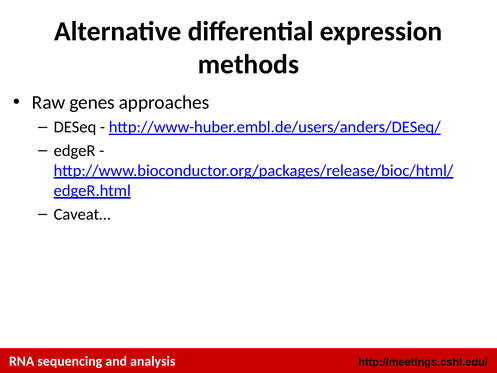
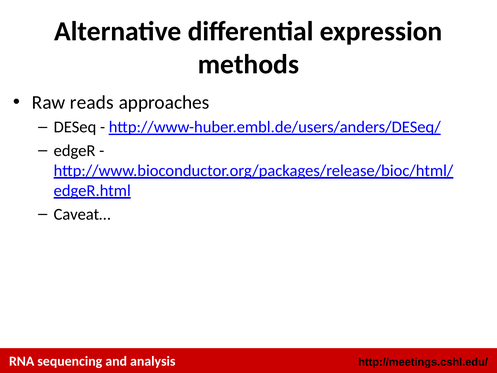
genes: genes -> reads (92, 102)
